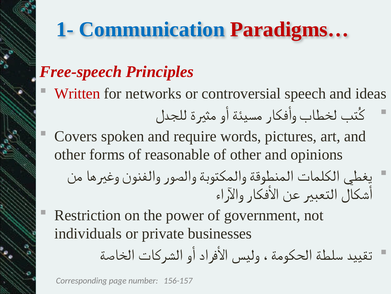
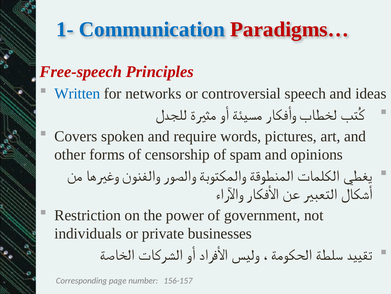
Written colour: red -> blue (77, 93)
reasonable: reasonable -> censorship (177, 154)
of other: other -> spam (246, 154)
